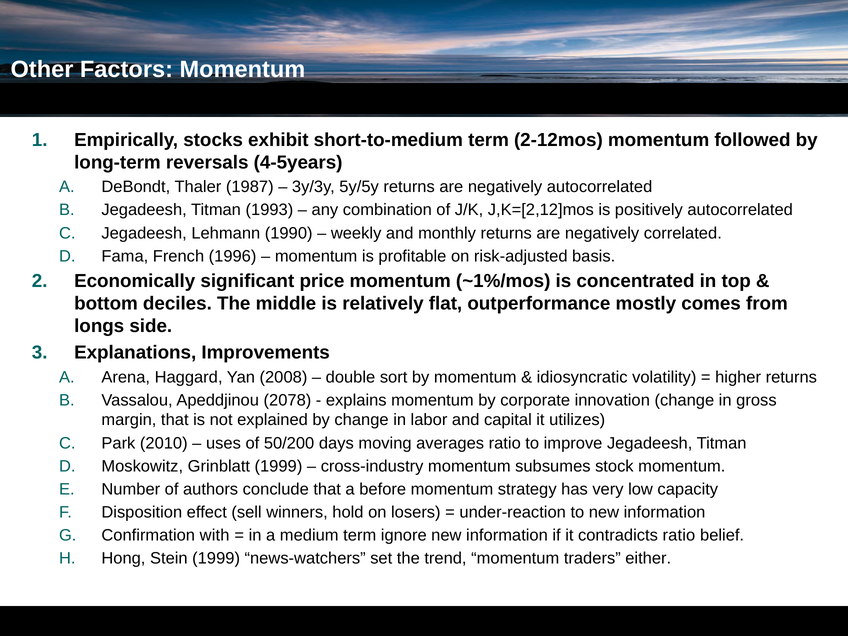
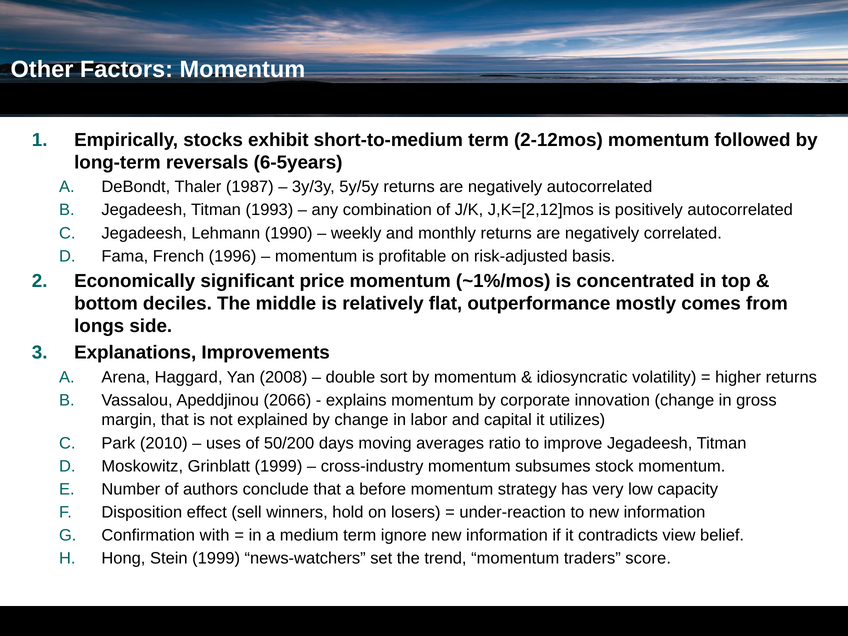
4-5years: 4-5years -> 6-5years (298, 162)
2078: 2078 -> 2066 (287, 400)
contradicts ratio: ratio -> view (679, 535)
either: either -> score (648, 558)
